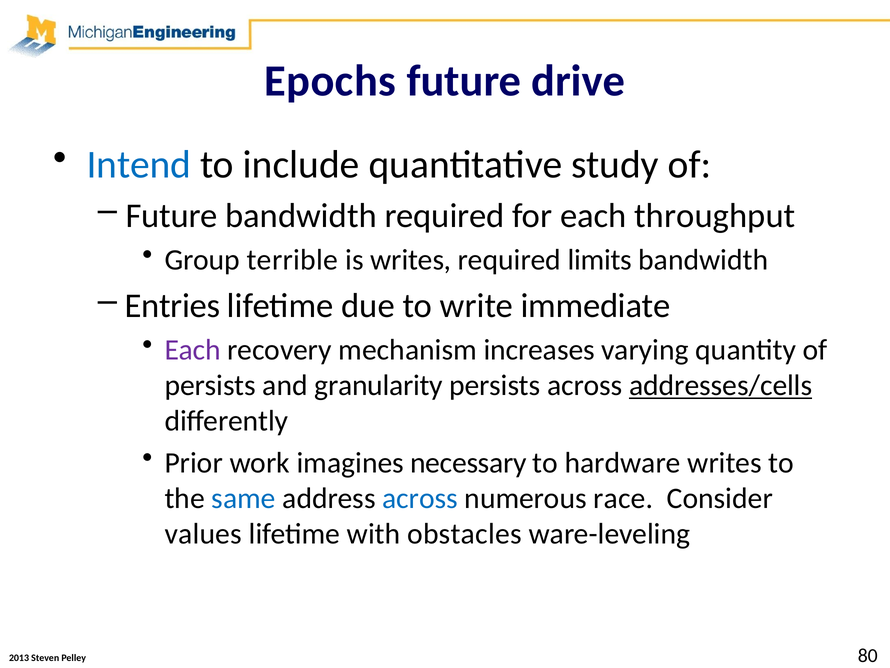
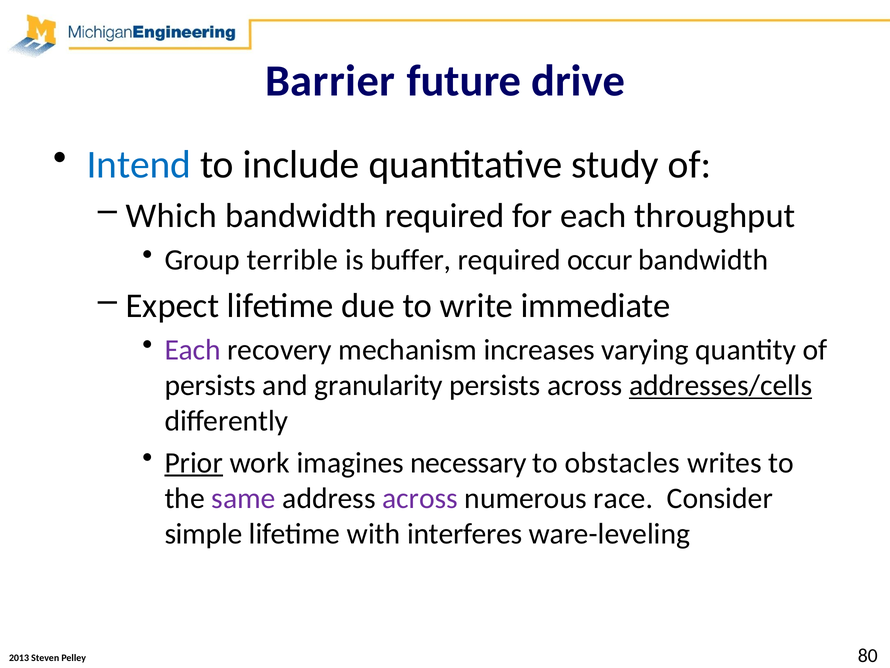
Epochs: Epochs -> Barrier (330, 81)
Future: Future -> Which (171, 215)
is writes: writes -> buffer (411, 260)
limits: limits -> occur (600, 260)
Entries: Entries -> Expect (172, 306)
Prior underline: none -> present (194, 462)
hardware: hardware -> obstacles (622, 462)
same colour: blue -> purple (244, 498)
across colour: blue -> purple (420, 498)
values: values -> simple (203, 534)
obstacles: obstacles -> interferes (465, 534)
